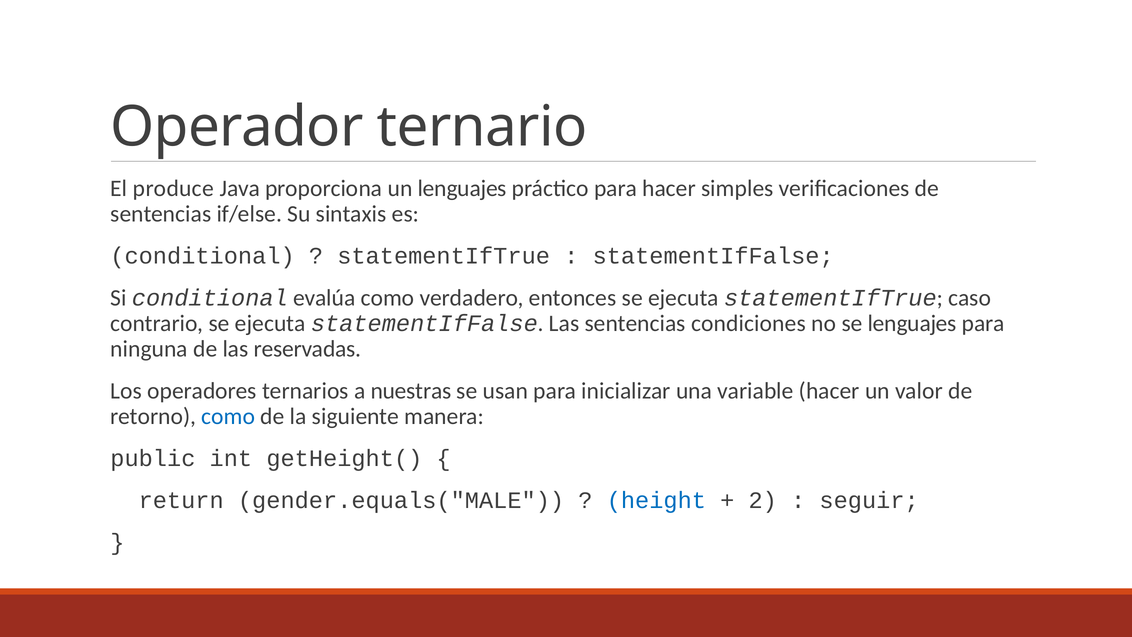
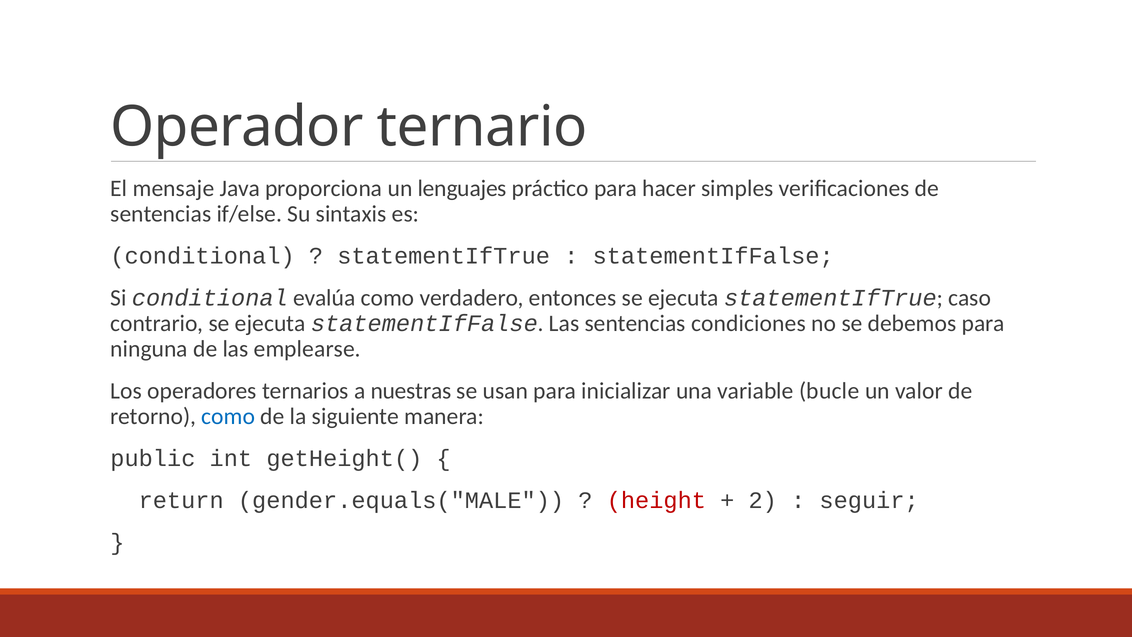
produce: produce -> mensaje (173, 188)
se lenguajes: lenguajes -> debemos (912, 323)
reservadas: reservadas -> emplearse (307, 349)
variable hacer: hacer -> bucle (829, 391)
height colour: blue -> red (656, 500)
